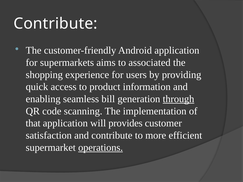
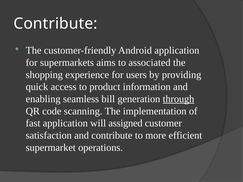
that: that -> fast (33, 123)
provides: provides -> assigned (125, 123)
operations underline: present -> none (101, 148)
